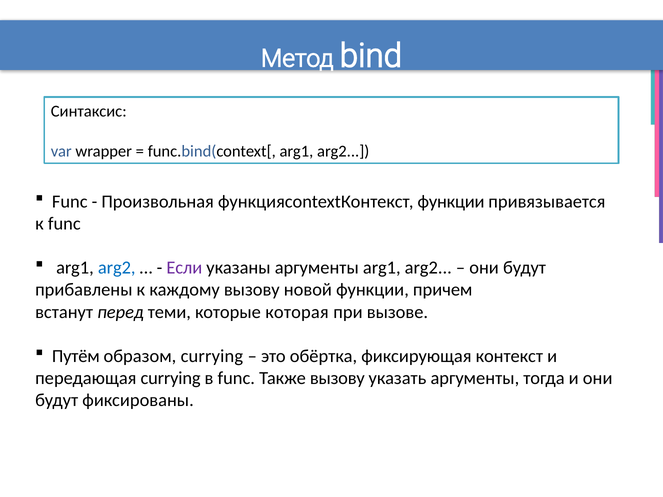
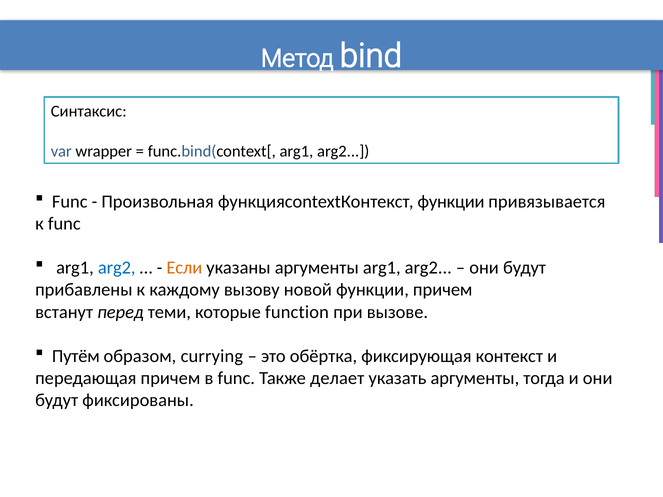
Если colour: purple -> orange (184, 268)
которая: которая -> function (297, 312)
передающая currying: currying -> причем (170, 378)
Также вызову: вызову -> делает (337, 378)
